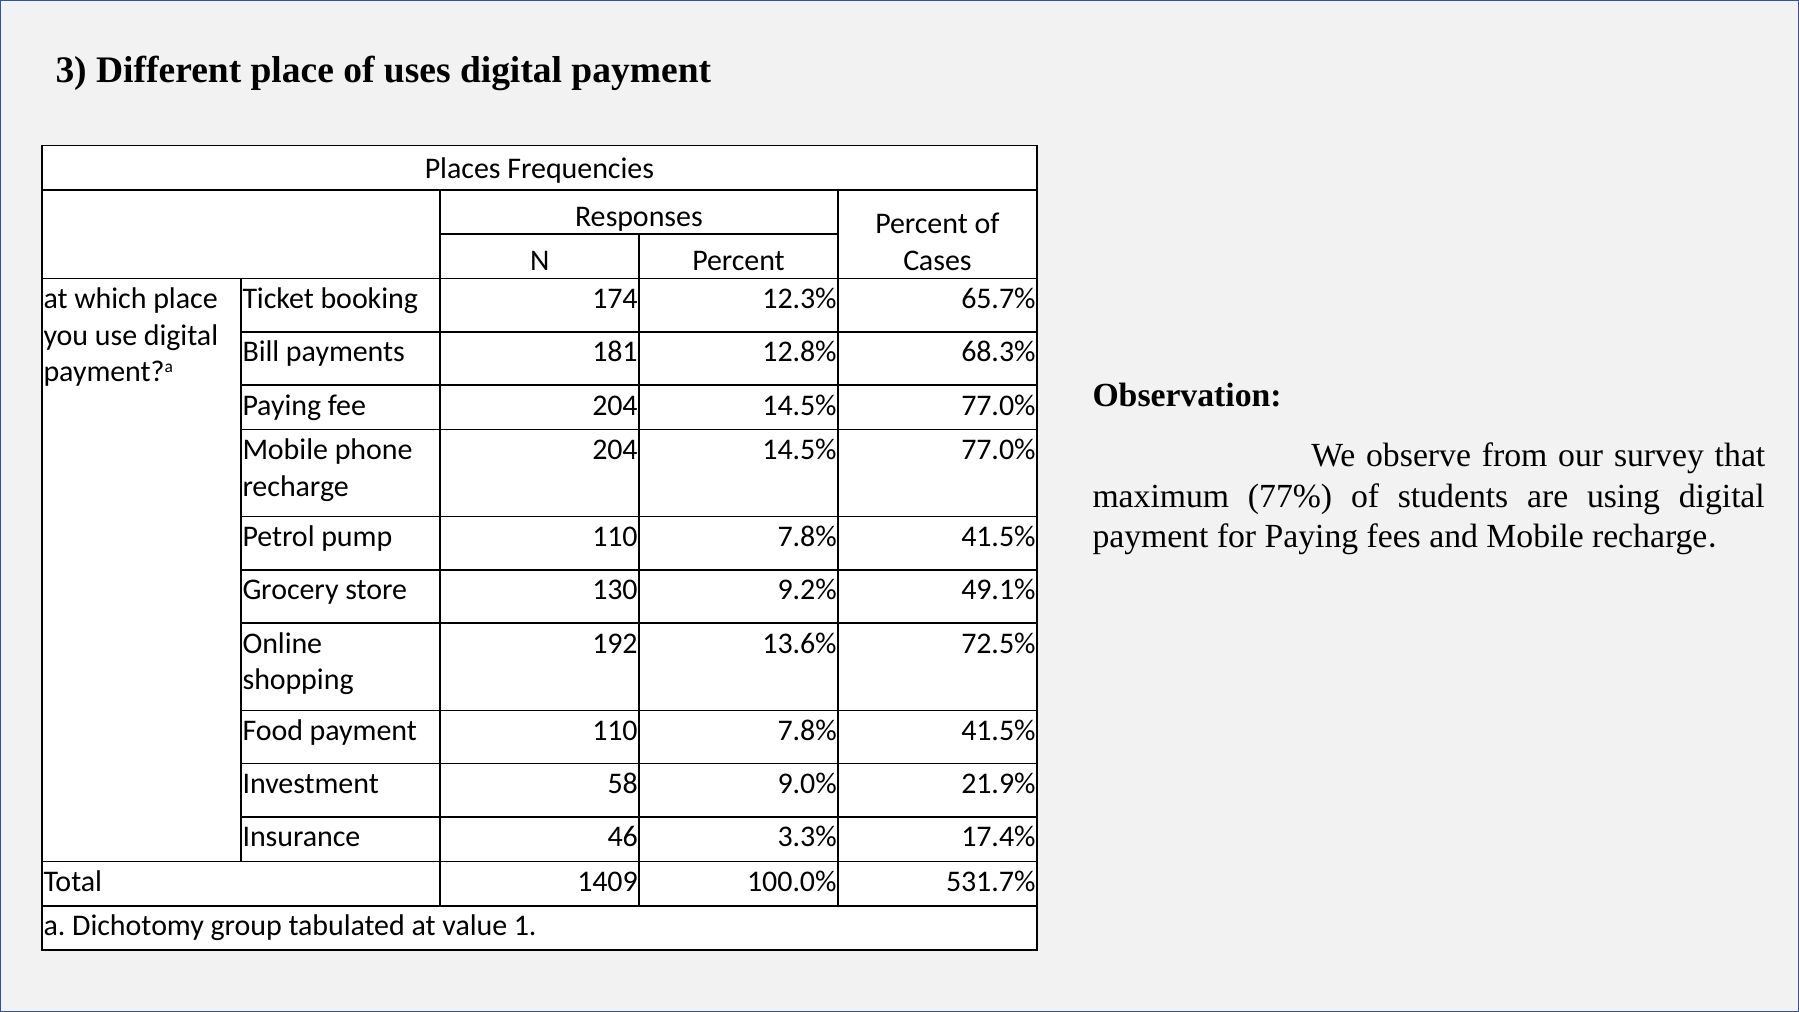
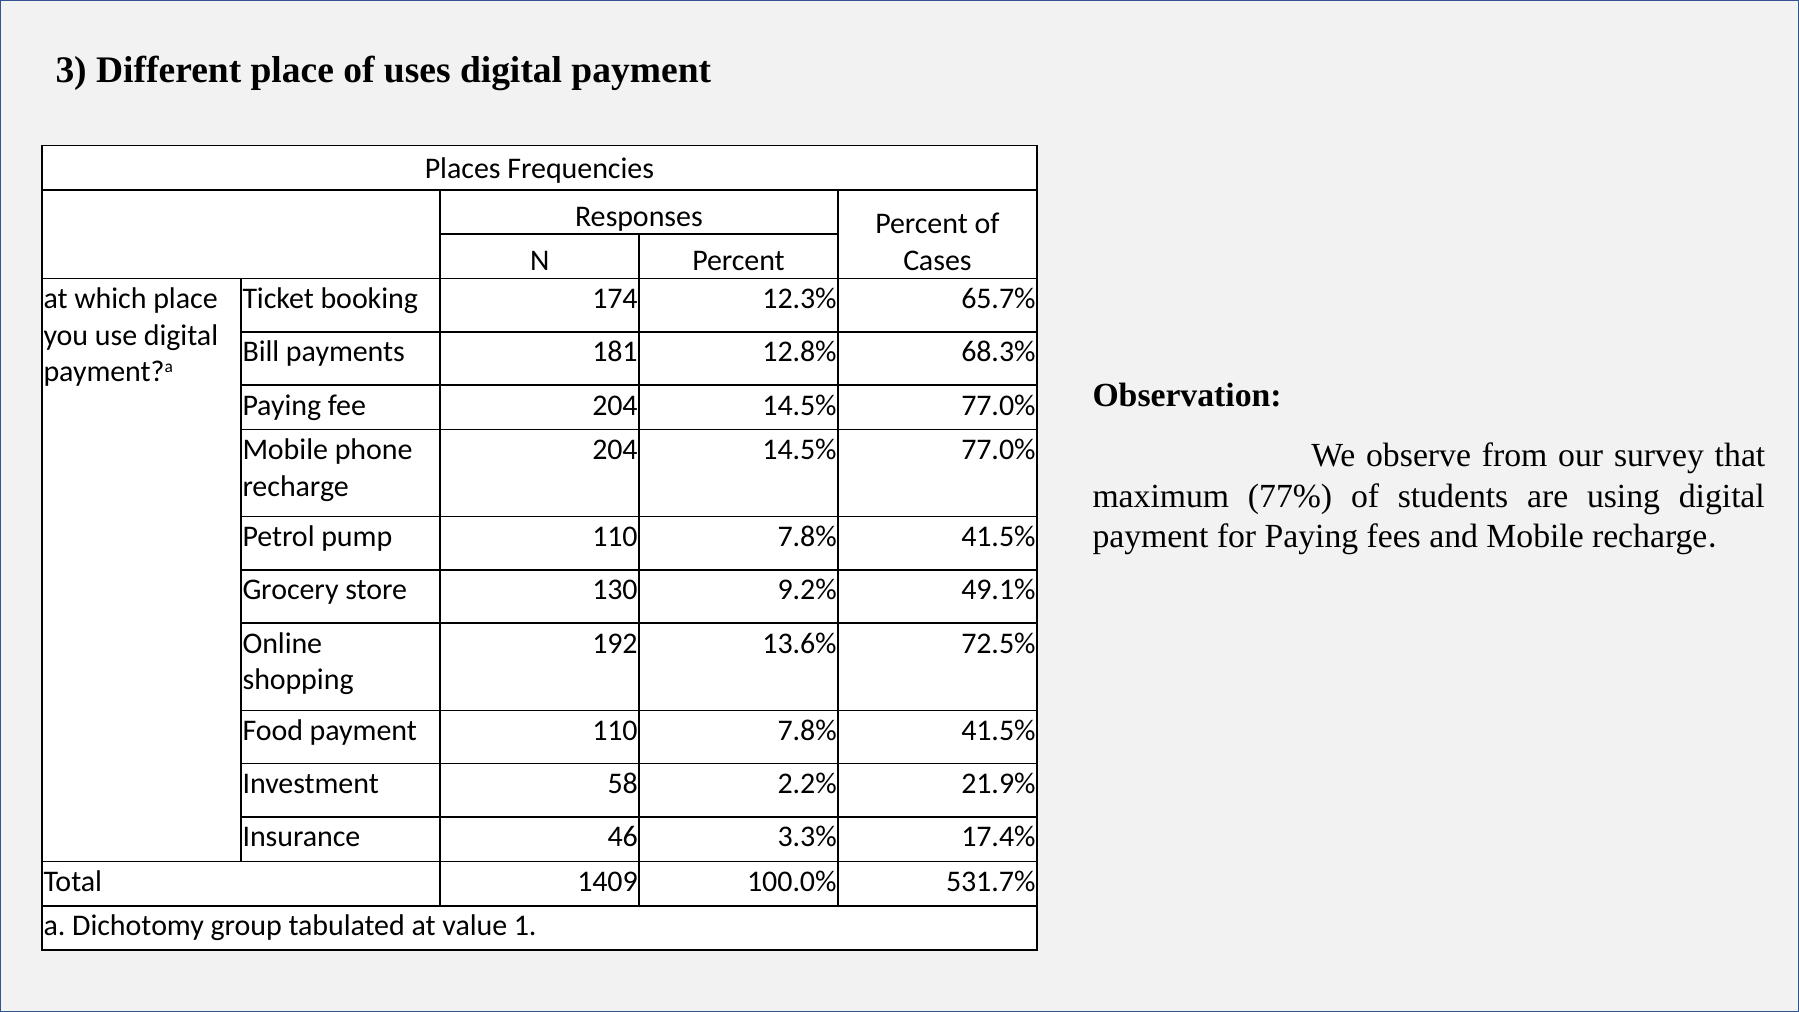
9.0%: 9.0% -> 2.2% (807, 784)
